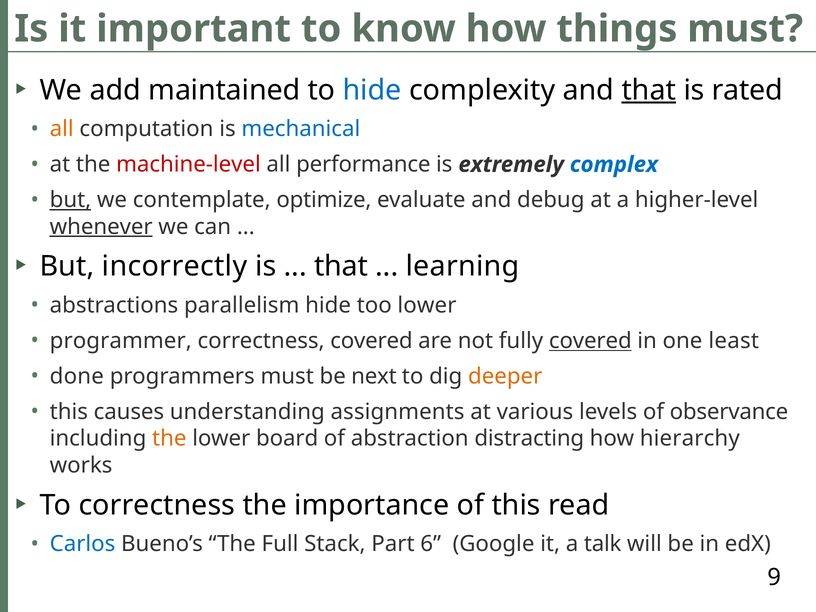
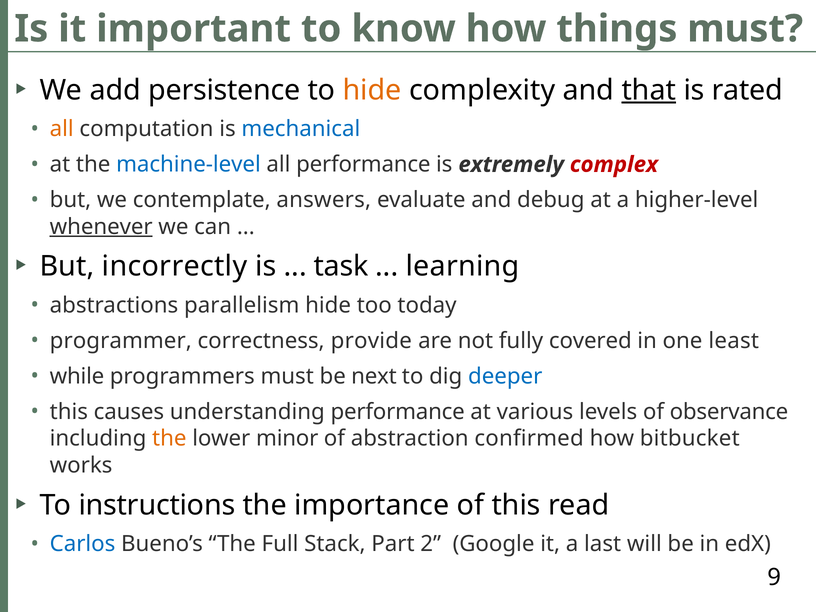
maintained: maintained -> persistence (224, 90)
hide colour: blue -> orange (372, 90)
machine-level colour: red -> blue (188, 165)
complex colour: blue -> red (614, 165)
but underline: present -> none (70, 200)
optimize: optimize -> answers (324, 200)
that: that -> task (341, 267)
too lower: lower -> today (427, 305)
correctness covered: covered -> provide (371, 341)
covered underline: present -> none (590, 341)
done: done -> while (77, 376)
deeper colour: orange -> blue (505, 376)
understanding assignments: assignments -> performance (398, 412)
board: board -> minor (287, 439)
distracting: distracting -> confirmed (529, 439)
hierarchy: hierarchy -> bitbucket (690, 439)
To correctness: correctness -> instructions (157, 505)
6: 6 -> 2 (431, 544)
talk: talk -> last (603, 544)
